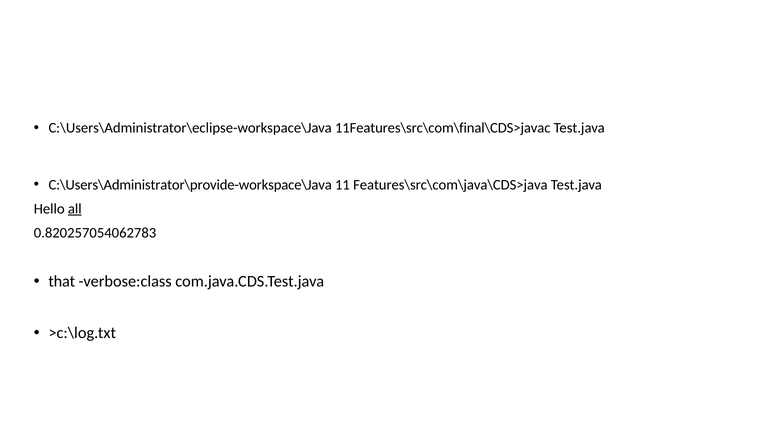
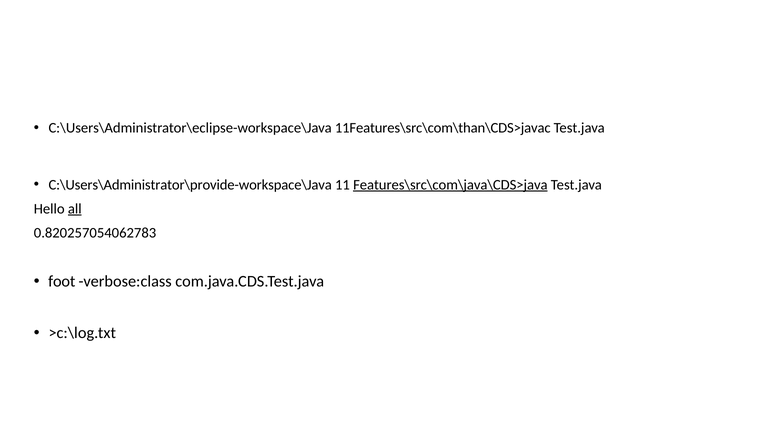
11Features\src\com\final\CDS>javac: 11Features\src\com\final\CDS>javac -> 11Features\src\com\than\CDS>javac (443, 128)
Features\src\com\java\CDS>java underline: none -> present (450, 185)
that: that -> foot (62, 281)
